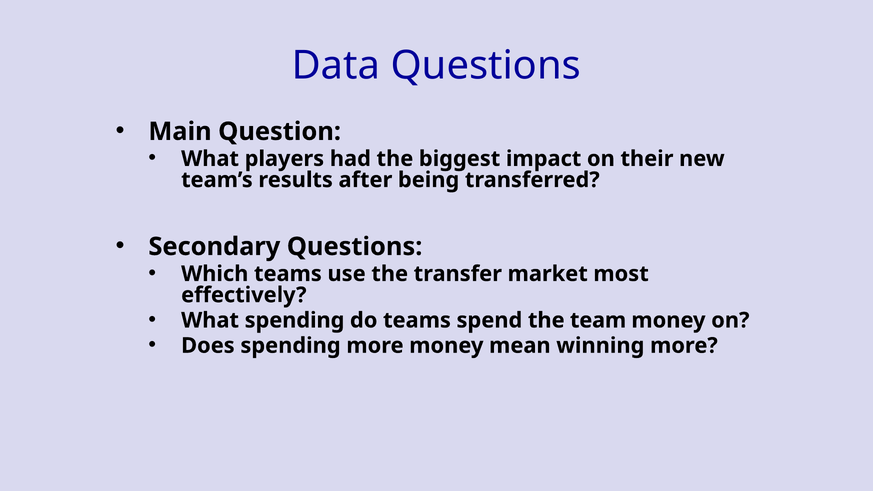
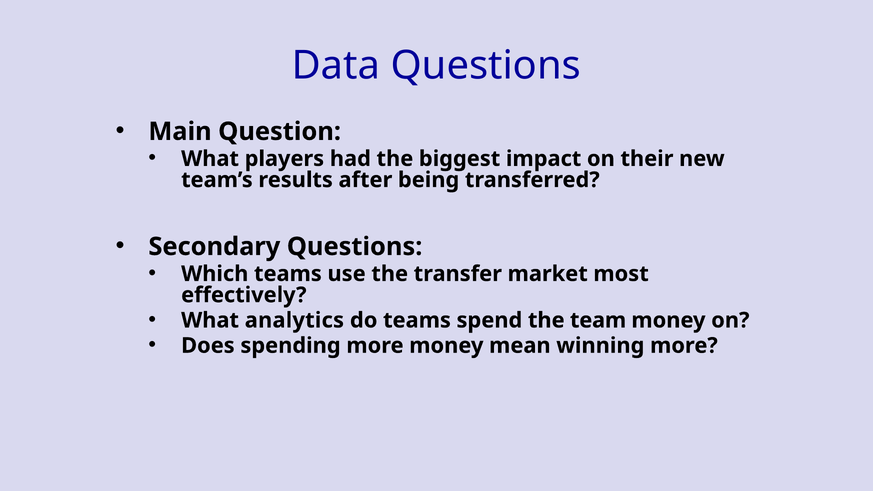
What spending: spending -> analytics (294, 320)
